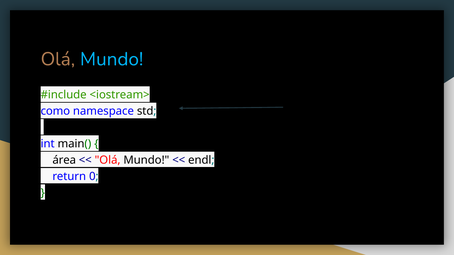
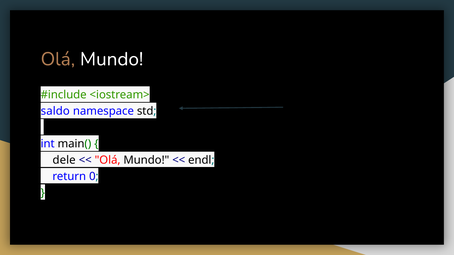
Mundo colour: light blue -> white (112, 59)
como: como -> saldo (55, 111)
área: área -> dele (64, 160)
